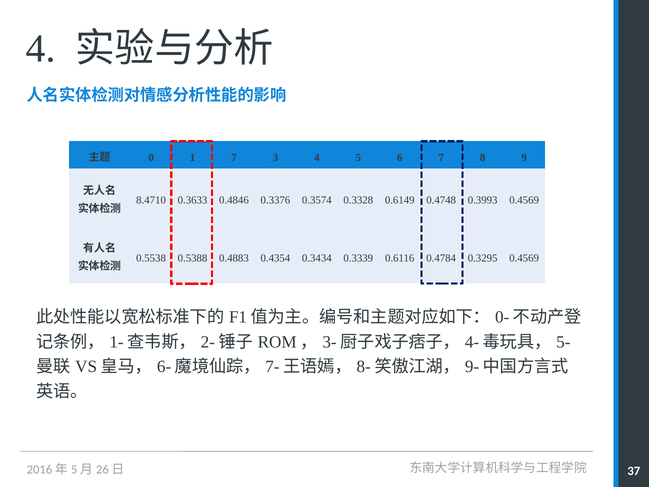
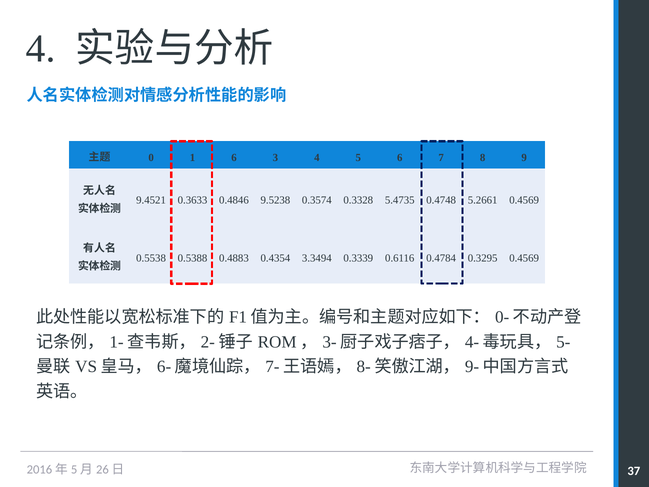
1 7: 7 -> 6 (234, 158)
8.4710: 8.4710 -> 9.4521 (151, 200)
0.3376: 0.3376 -> 9.5238 (275, 200)
0.6149: 0.6149 -> 5.4735 (400, 200)
0.3993: 0.3993 -> 5.2661 (483, 200)
0.3434: 0.3434 -> 3.3494 (317, 258)
